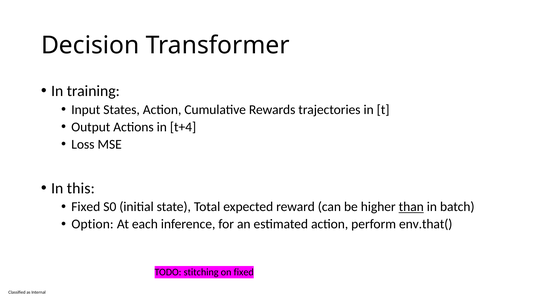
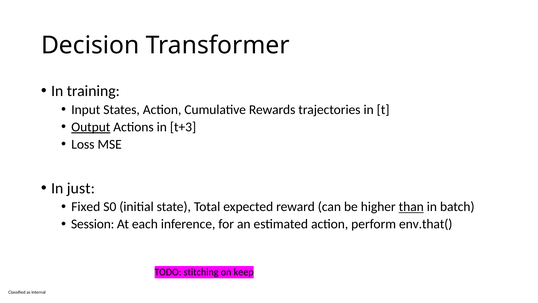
Output underline: none -> present (91, 127)
t+4: t+4 -> t+3 (183, 127)
this: this -> just (81, 188)
Option: Option -> Session (93, 224)
on fixed: fixed -> keep (244, 272)
